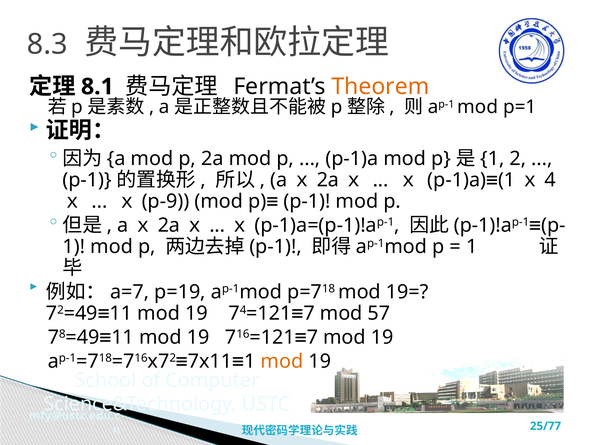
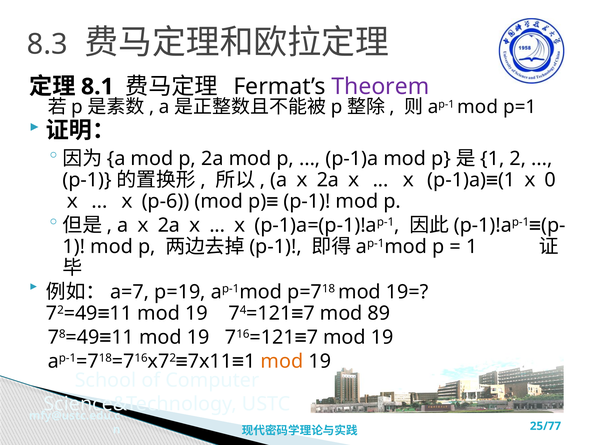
Theorem colour: orange -> purple (380, 87)
4: 4 -> 0 (550, 180)
p-9: p-9 -> p-6 (166, 201)
57: 57 -> 89 (379, 314)
